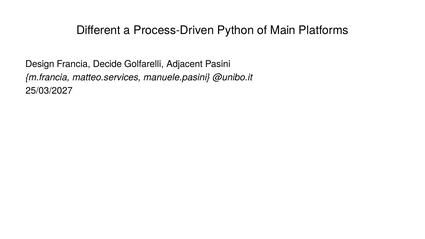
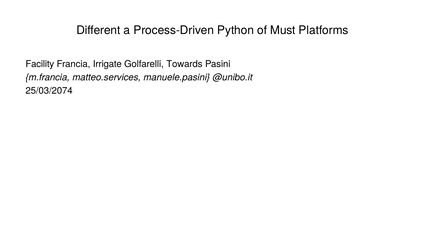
Main: Main -> Must (283, 30)
Design: Design -> Facility (40, 64)
Decide: Decide -> Irrigate (107, 64)
Adjacent: Adjacent -> Towards (184, 64)
25/03/2027: 25/03/2027 -> 25/03/2074 (49, 91)
